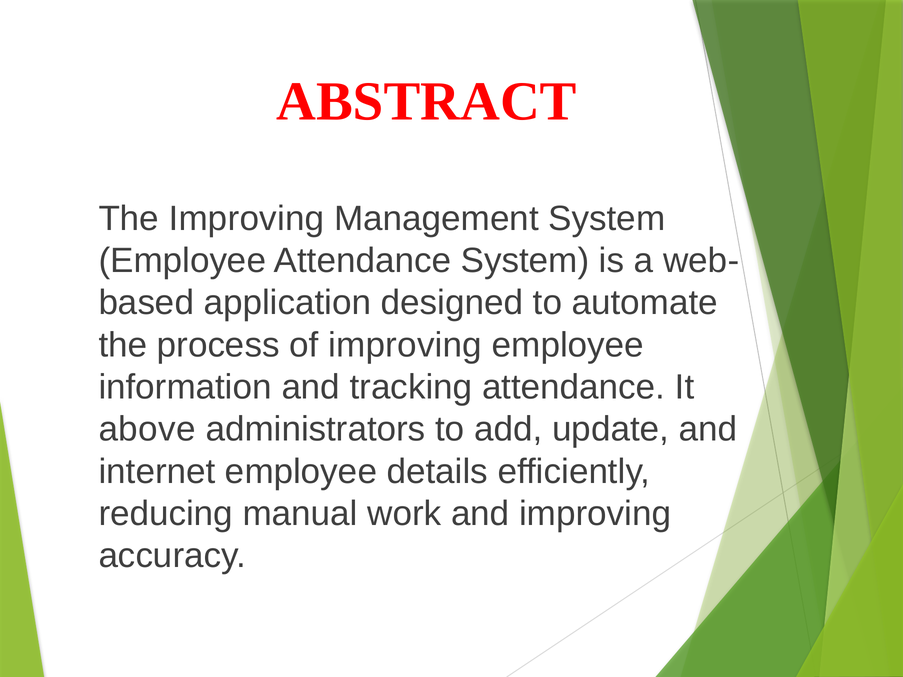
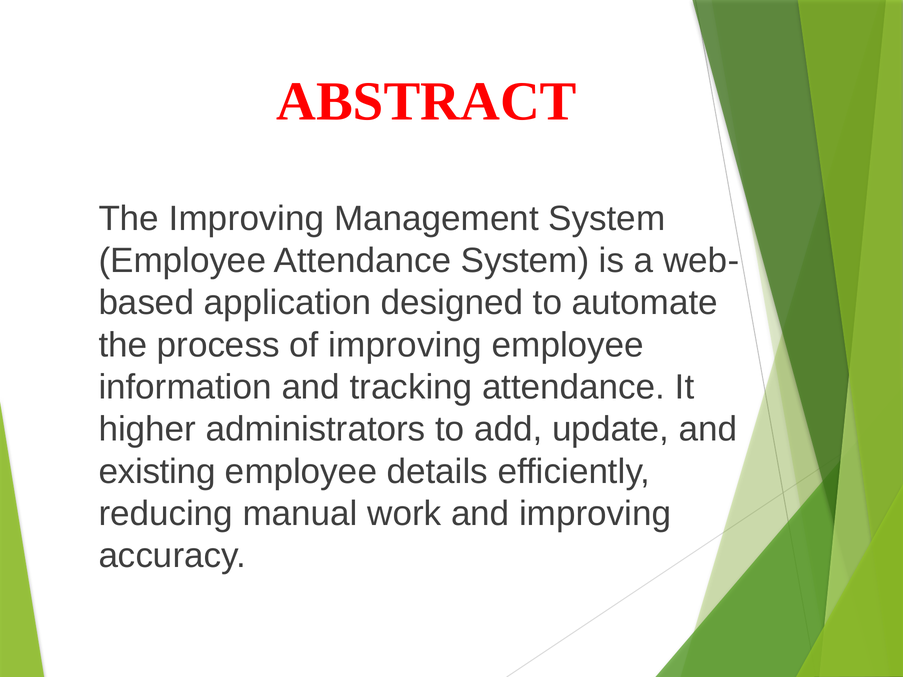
above: above -> higher (147, 429)
internet: internet -> existing (157, 472)
